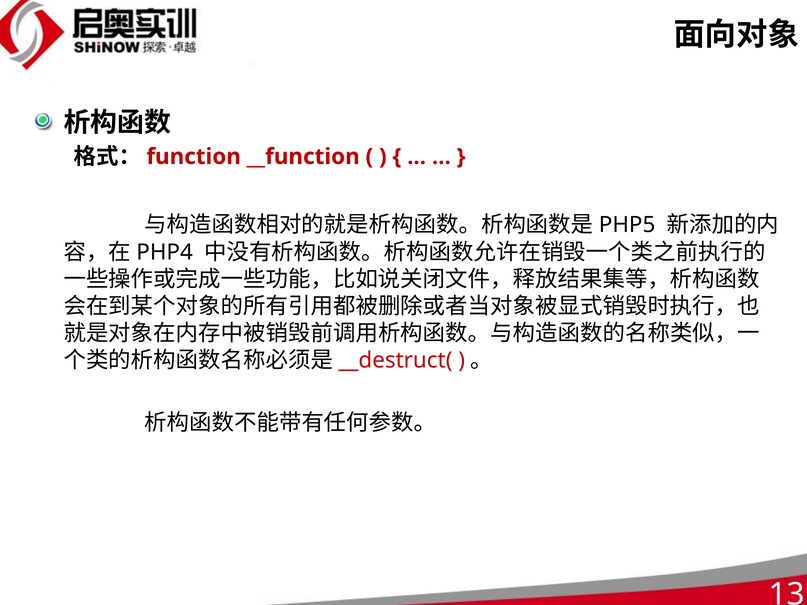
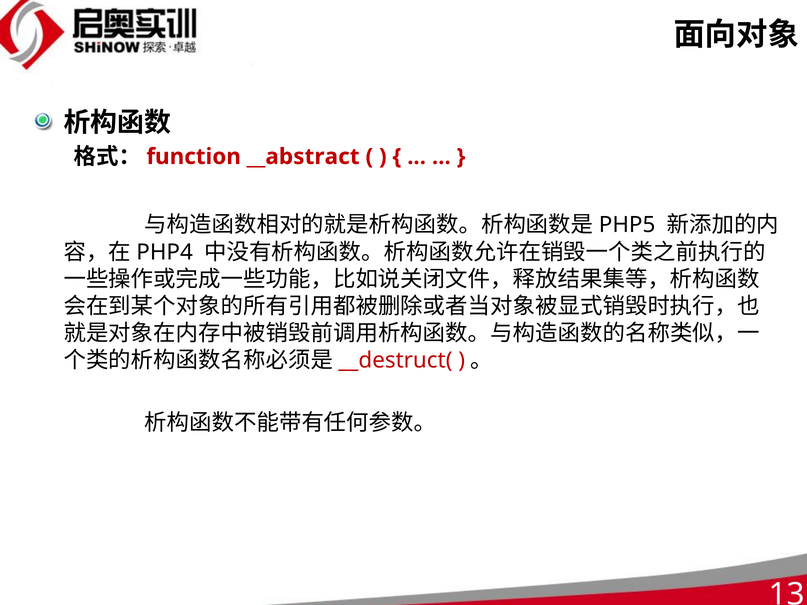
__function: __function -> __abstract (303, 157)
